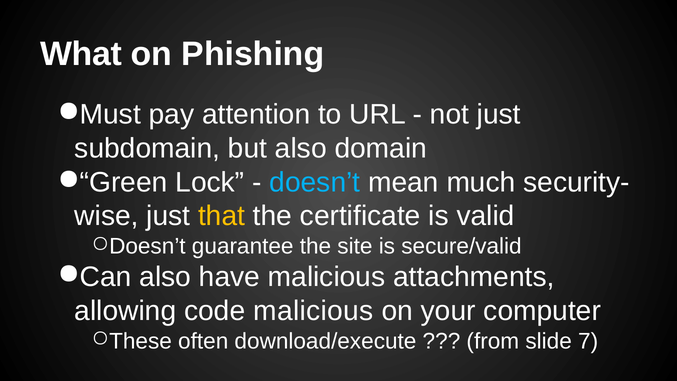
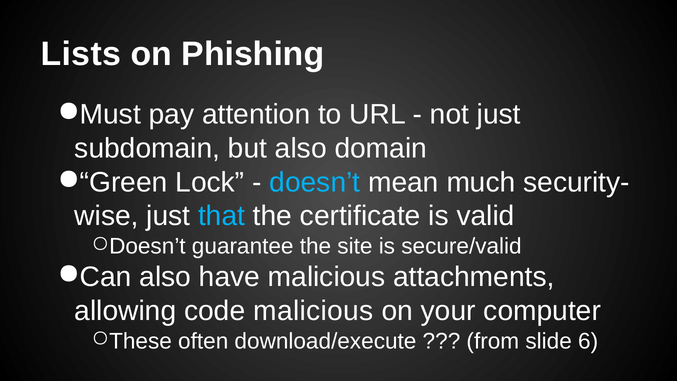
What: What -> Lists (81, 54)
that colour: yellow -> light blue (222, 216)
7: 7 -> 6 (588, 341)
